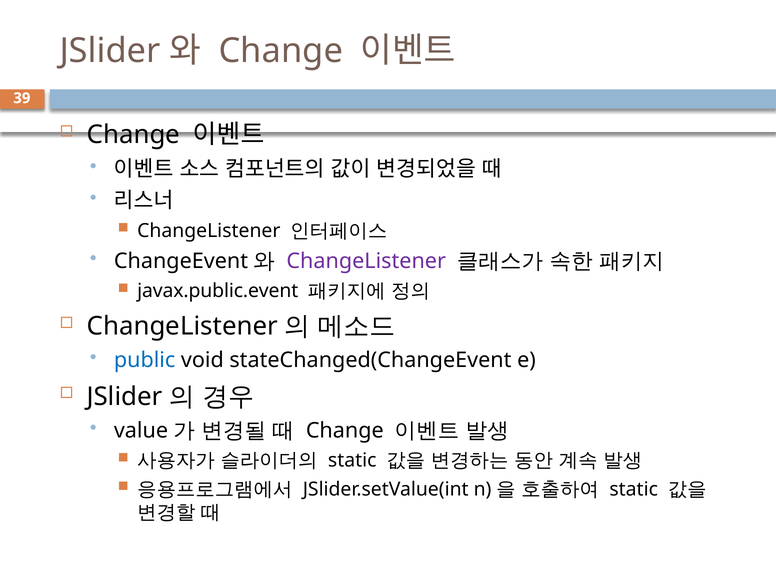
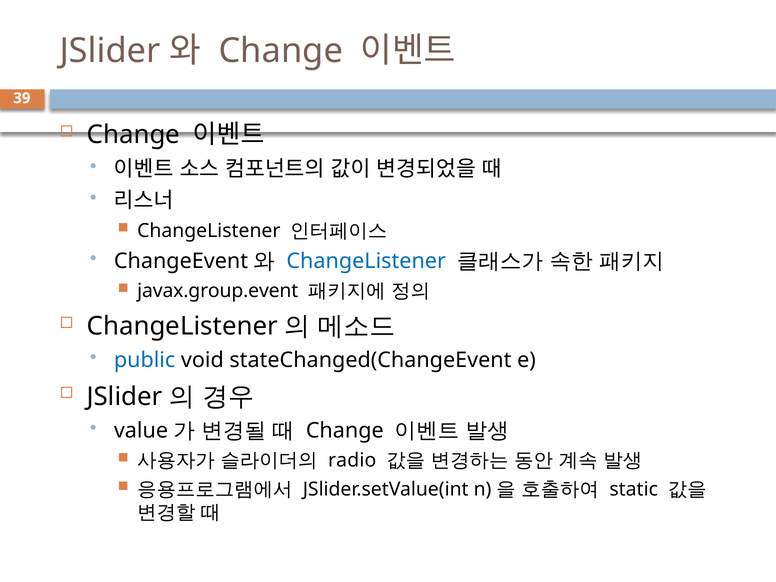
ChangeListener colour: purple -> blue (366, 261)
javax.public.event: javax.public.event -> javax.group.event (218, 291)
static: static -> radio (352, 461)
